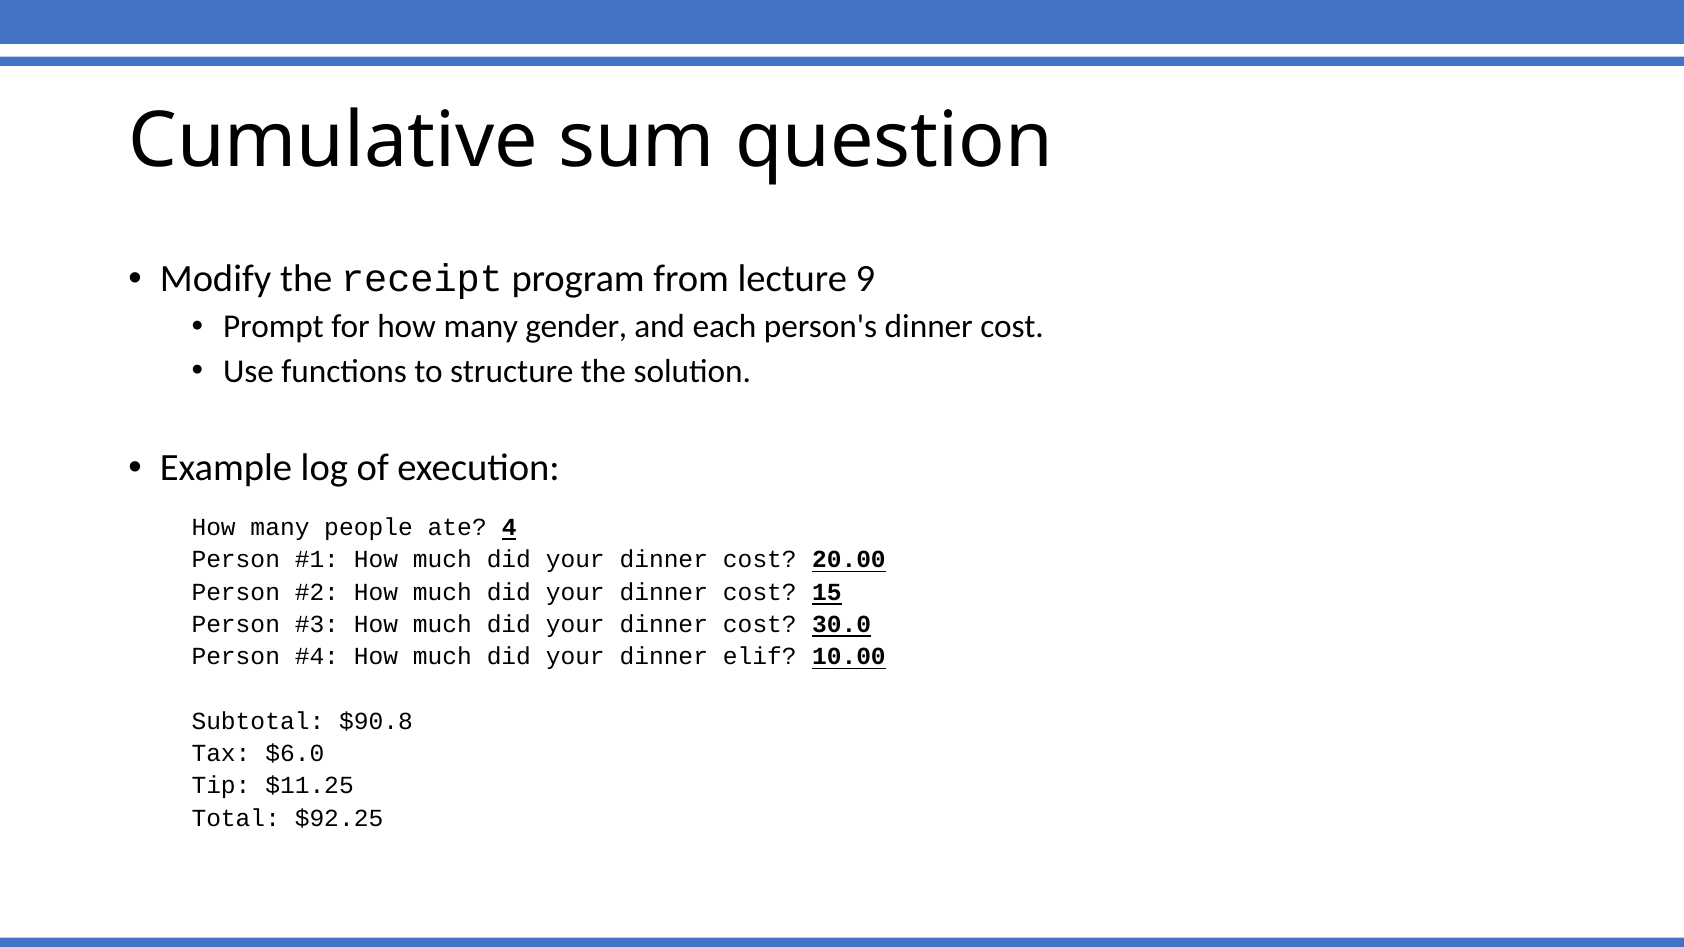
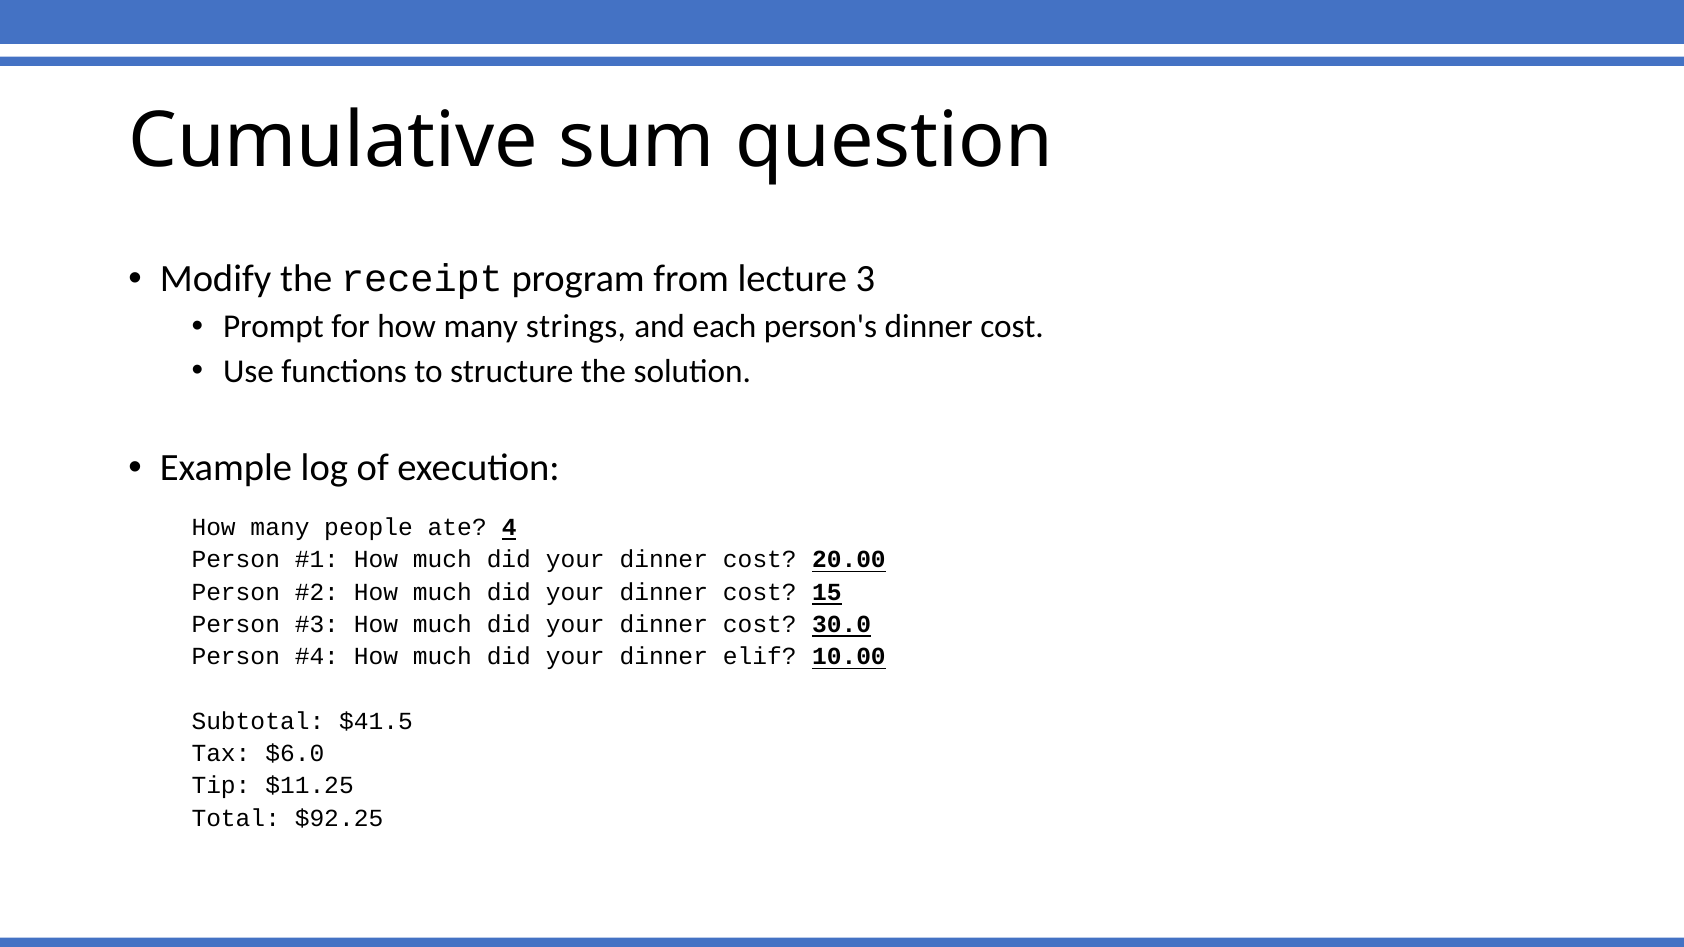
9: 9 -> 3 (865, 279)
gender: gender -> strings (576, 327)
$90.8: $90.8 -> $41.5 (376, 721)
